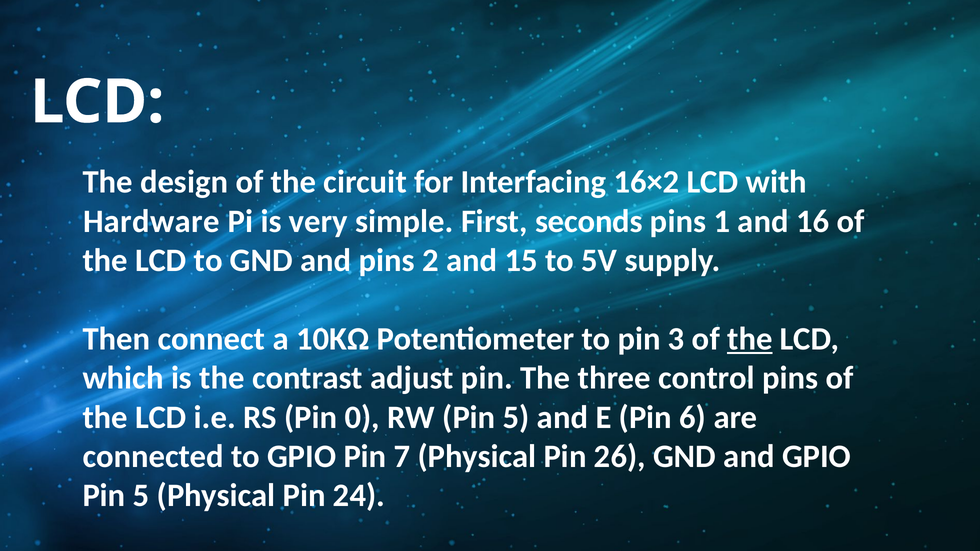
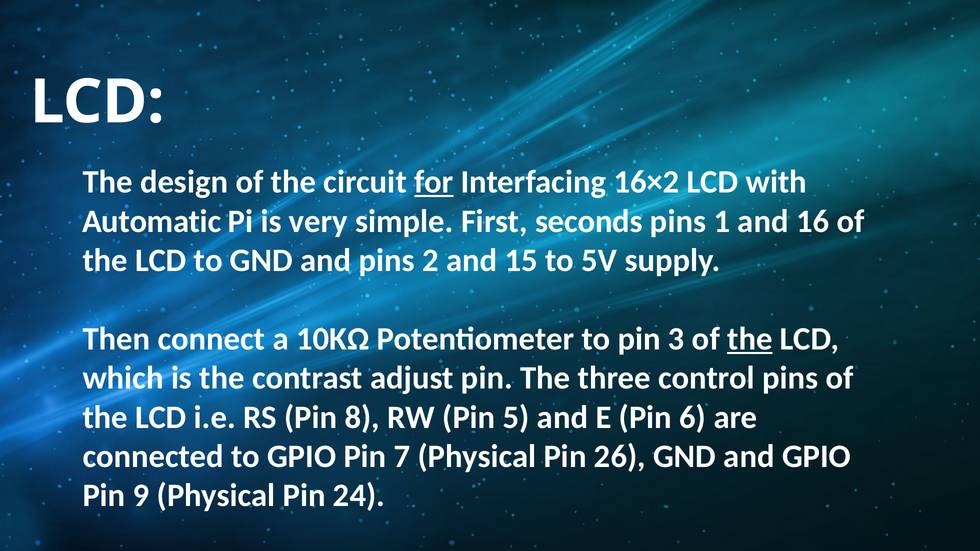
for underline: none -> present (434, 182)
Hardware: Hardware -> Automatic (152, 221)
0: 0 -> 8 (362, 417)
5: 5 -> 9 (141, 496)
